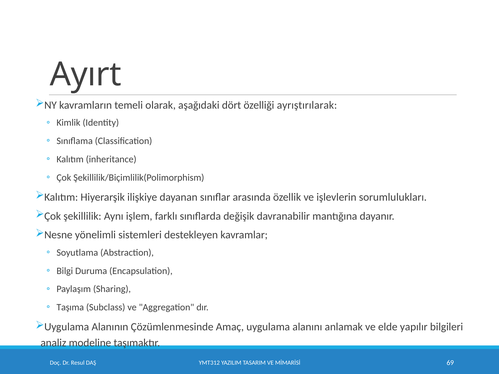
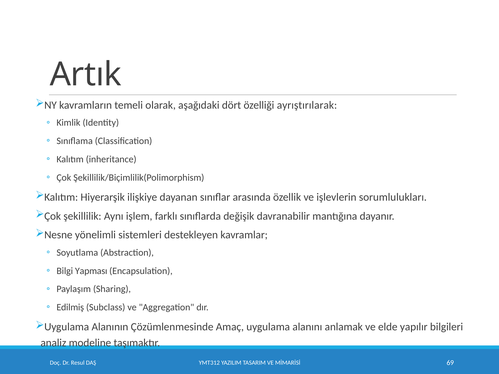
Ayırt: Ayırt -> Artık (86, 75)
Duruma: Duruma -> Yapması (91, 271)
Taşıma: Taşıma -> Edilmiş (70, 308)
